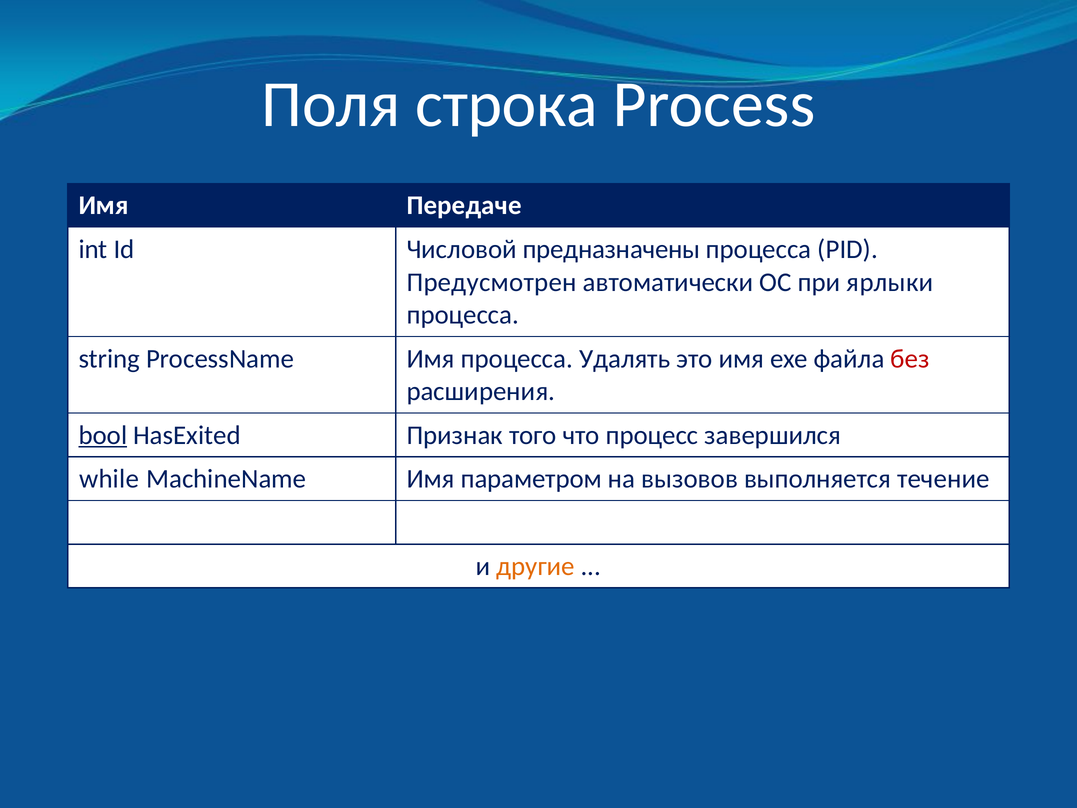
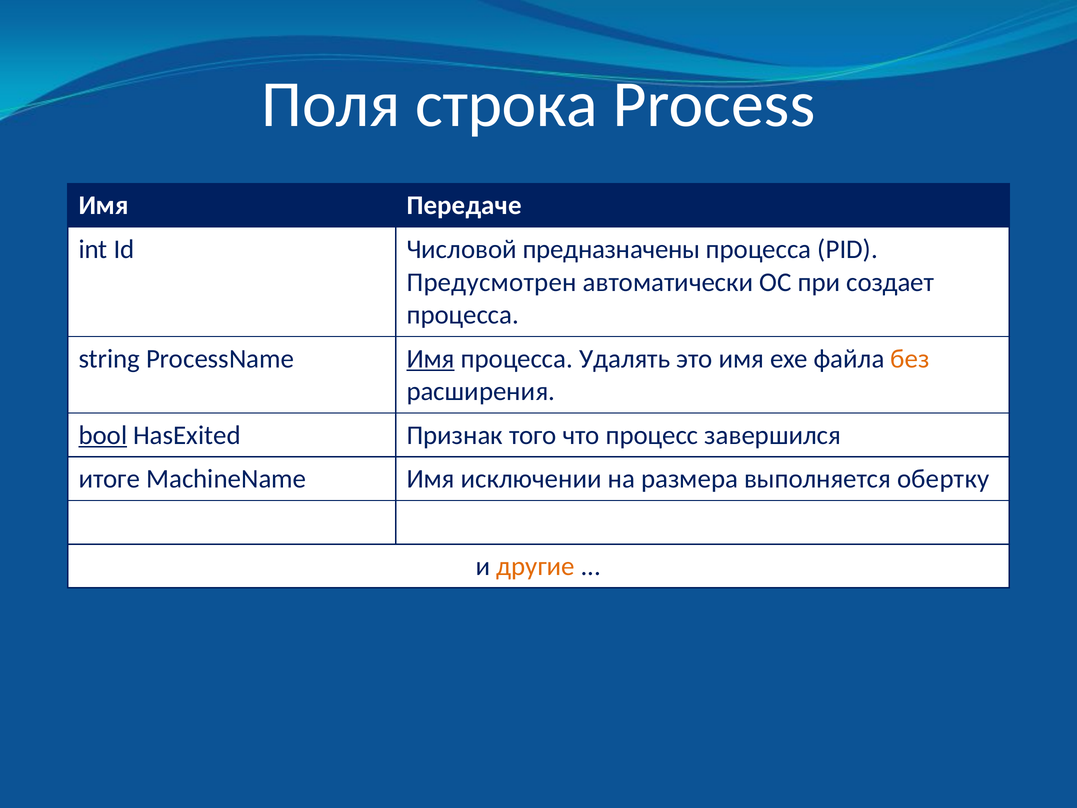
ярлыки: ярлыки -> создает (890, 282)
Имя underline: none -> present (431, 359)
без colour: red -> orange (910, 359)
while: while -> итоге (109, 479)
параметром: параметром -> исключении (531, 479)
вызовов: вызовов -> размера (690, 479)
течение: течение -> обертку (943, 479)
